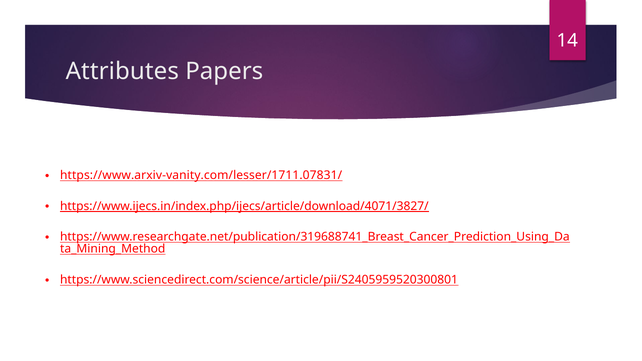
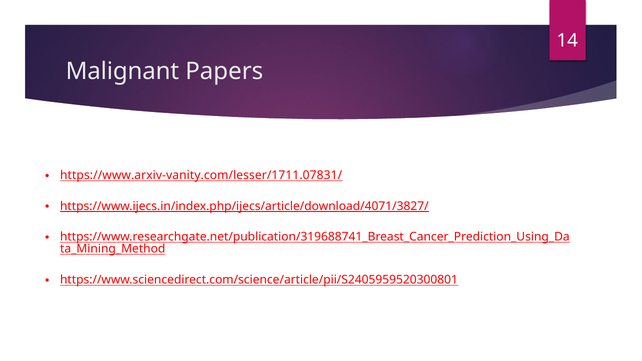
Attributes: Attributes -> Malignant (122, 72)
